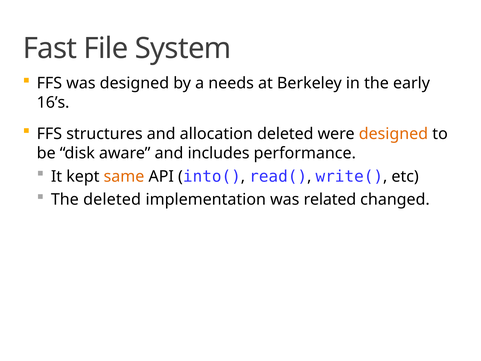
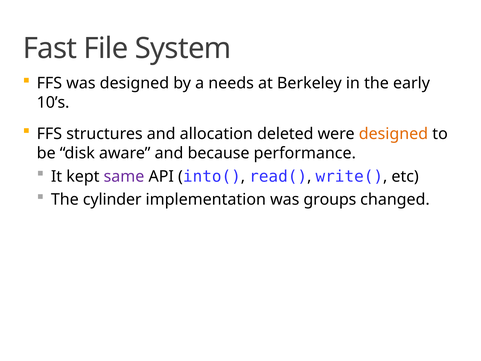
16’s: 16’s -> 10’s (53, 103)
includes: includes -> because (219, 153)
same colour: orange -> purple (124, 176)
The deleted: deleted -> cylinder (112, 200)
related: related -> groups (330, 200)
